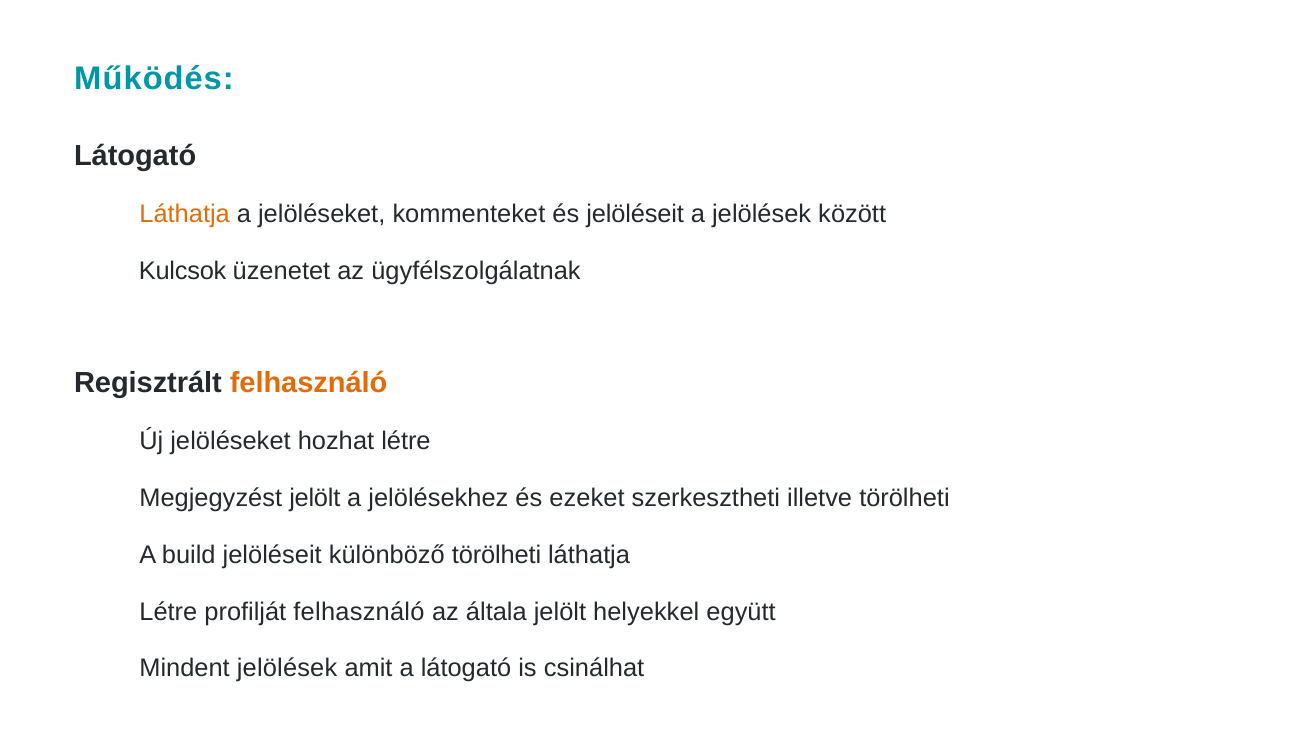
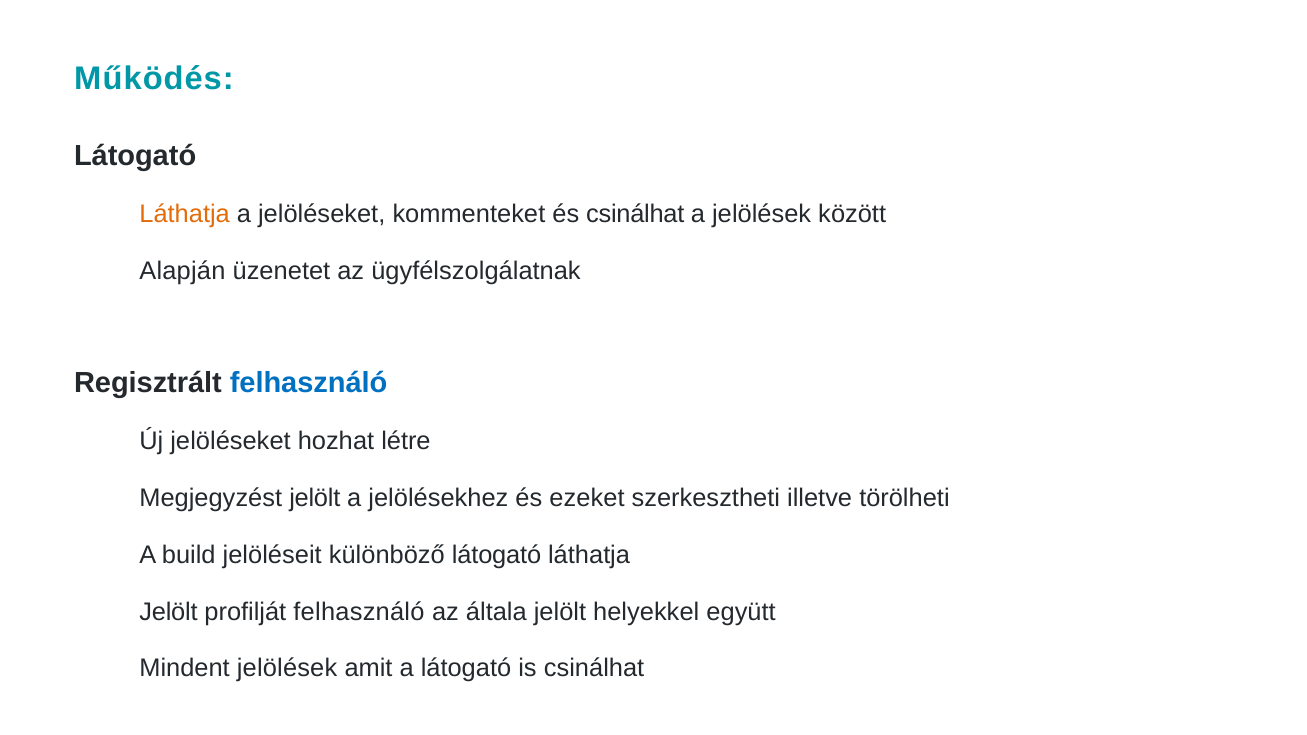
és jelöléseit: jelöléseit -> csinálhat (635, 214)
Kulcsok: Kulcsok -> Alapján (182, 271)
felhasználó colour: orange -> blue (309, 383)
különböző törölheti: törölheti -> látogató (497, 555)
Létre: Létre -> Jelölt (168, 612)
